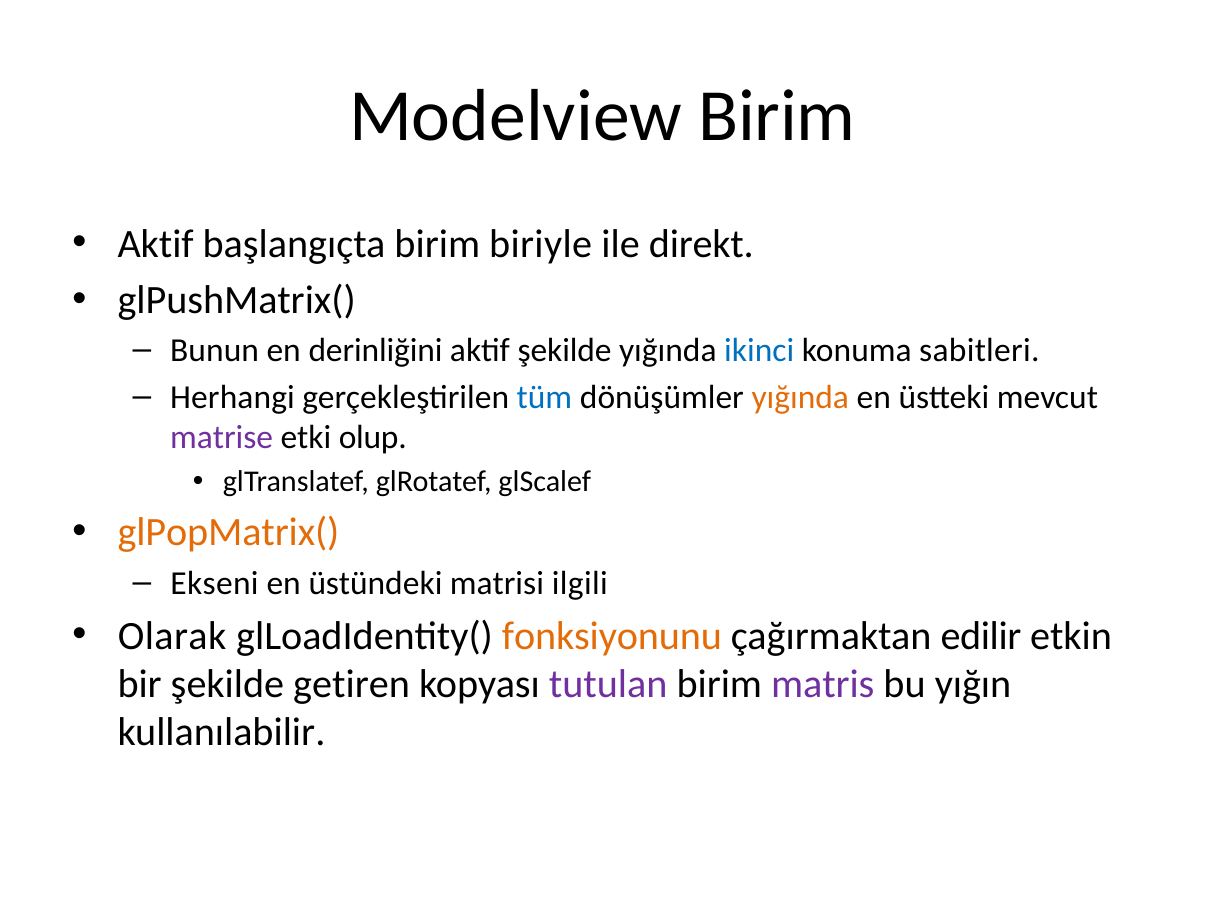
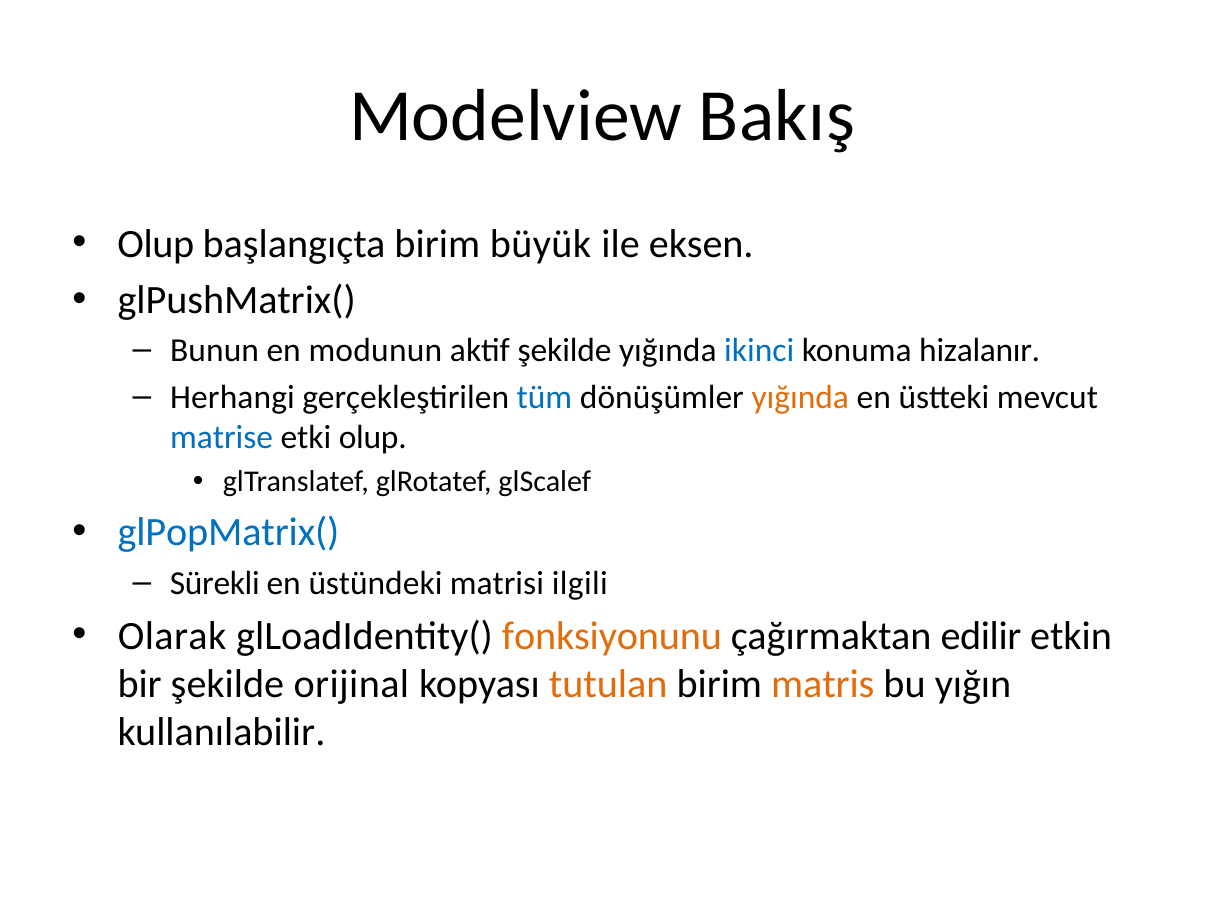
Modelview Birim: Birim -> Bakış (777, 117)
Aktif: Aktif -> Olup (156, 244)
biriyle: biriyle -> büyük (541, 244)
direkt: direkt -> eksen (701, 244)
derinliğini: derinliğini -> modunun (375, 350)
sabitleri: sabitleri -> hizalanır (980, 350)
matrise colour: purple -> blue (222, 438)
glPopMatrix( colour: orange -> blue (228, 533)
Ekseni: Ekseni -> Sürekli (215, 583)
getiren: getiren -> orijinal (351, 684)
tutulan colour: purple -> orange (608, 684)
matris colour: purple -> orange (823, 684)
